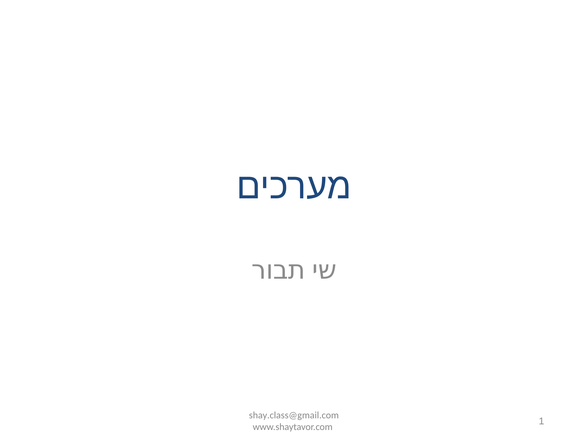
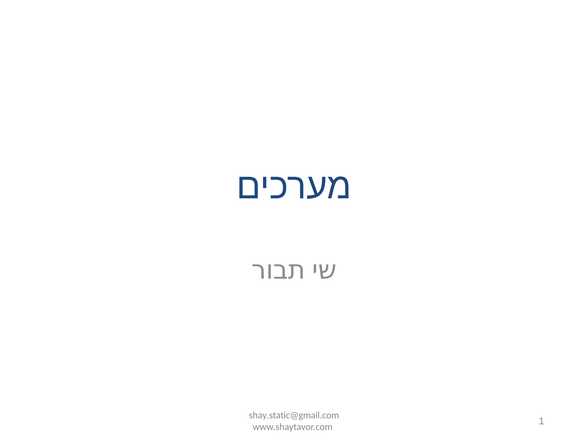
shay.class@gmail.com: shay.class@gmail.com -> shay.static@gmail.com (294, 415)
